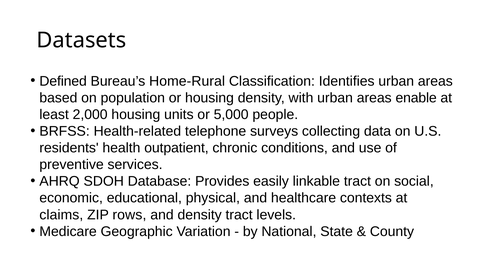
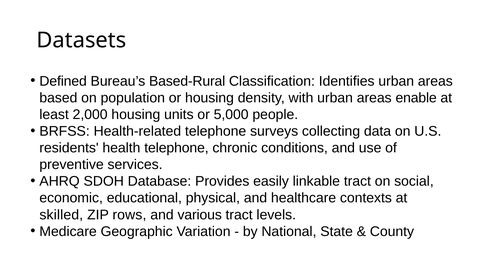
Home-Rural: Home-Rural -> Based-Rural (187, 81)
health outpatient: outpatient -> telephone (176, 148)
claims: claims -> skilled (61, 215)
and density: density -> various (200, 215)
